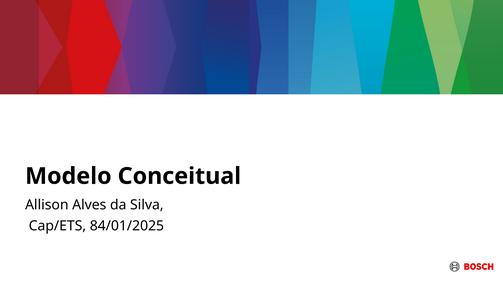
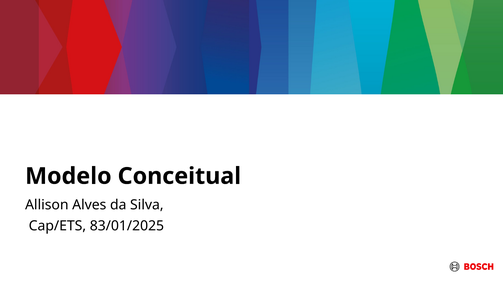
84/01/2025: 84/01/2025 -> 83/01/2025 (127, 226)
